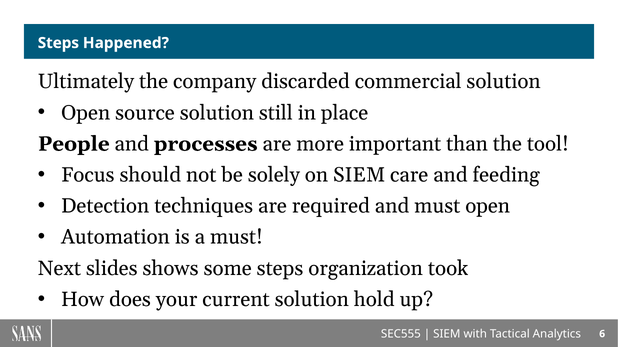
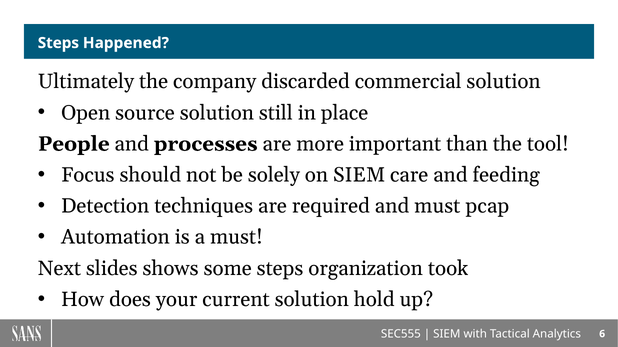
must open: open -> pcap (487, 206)
